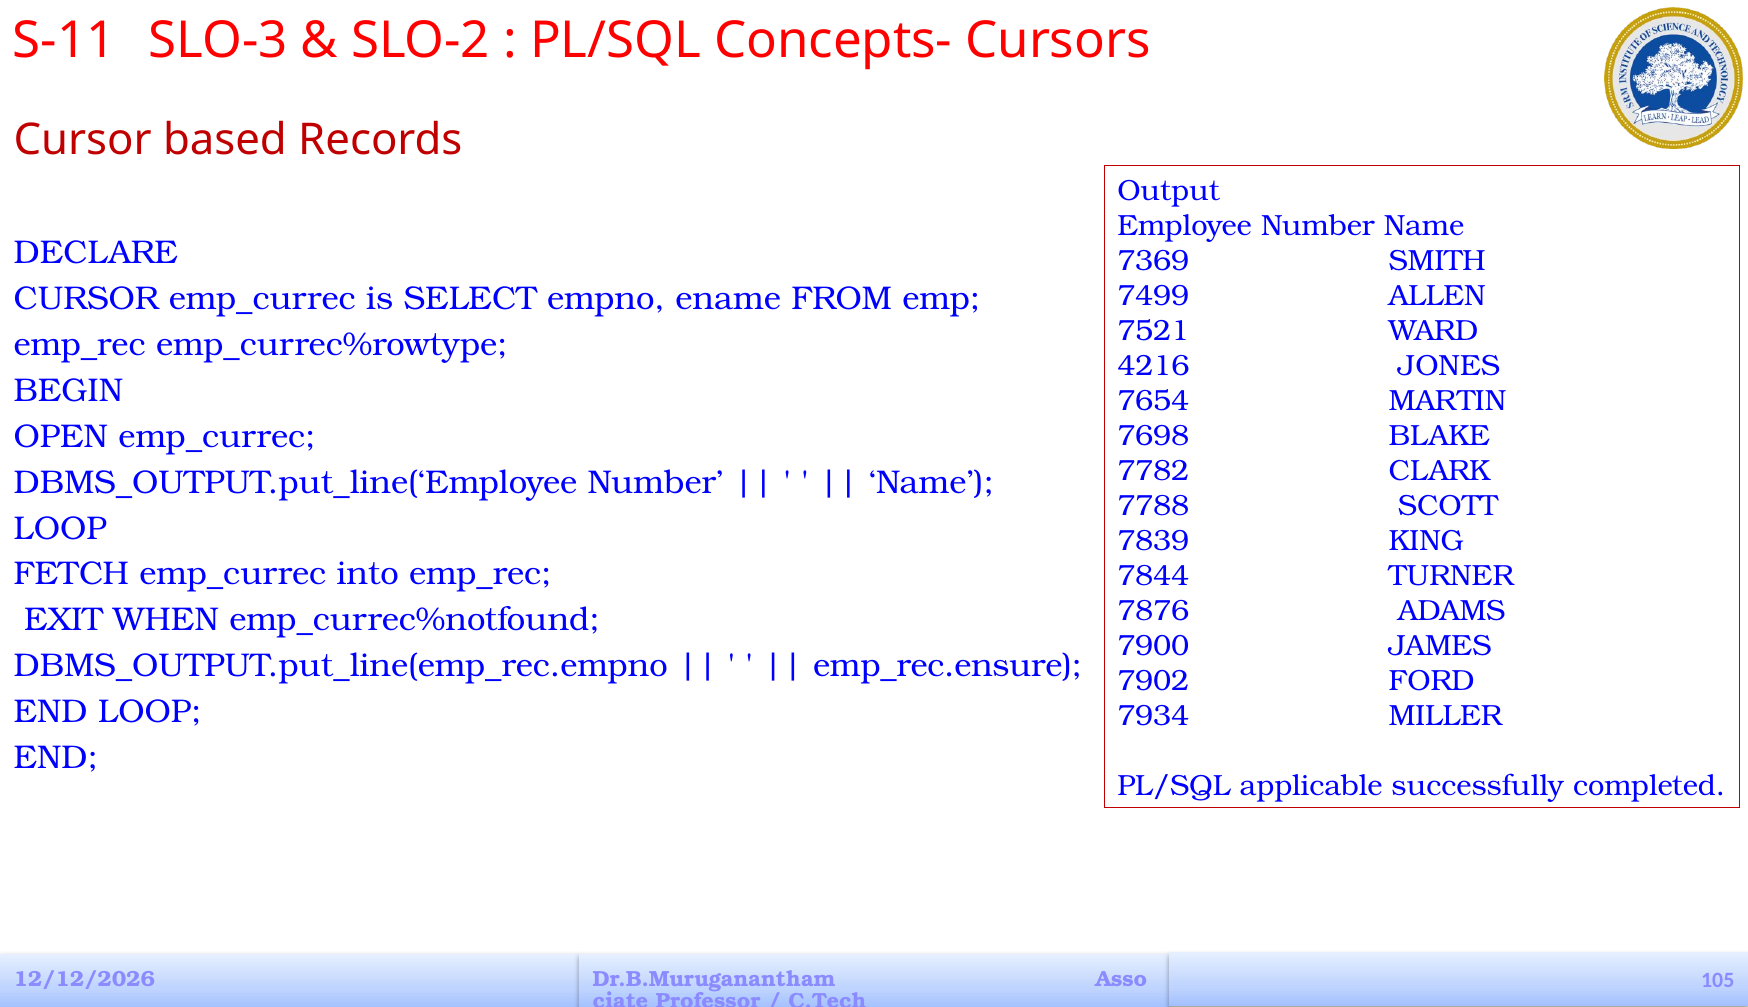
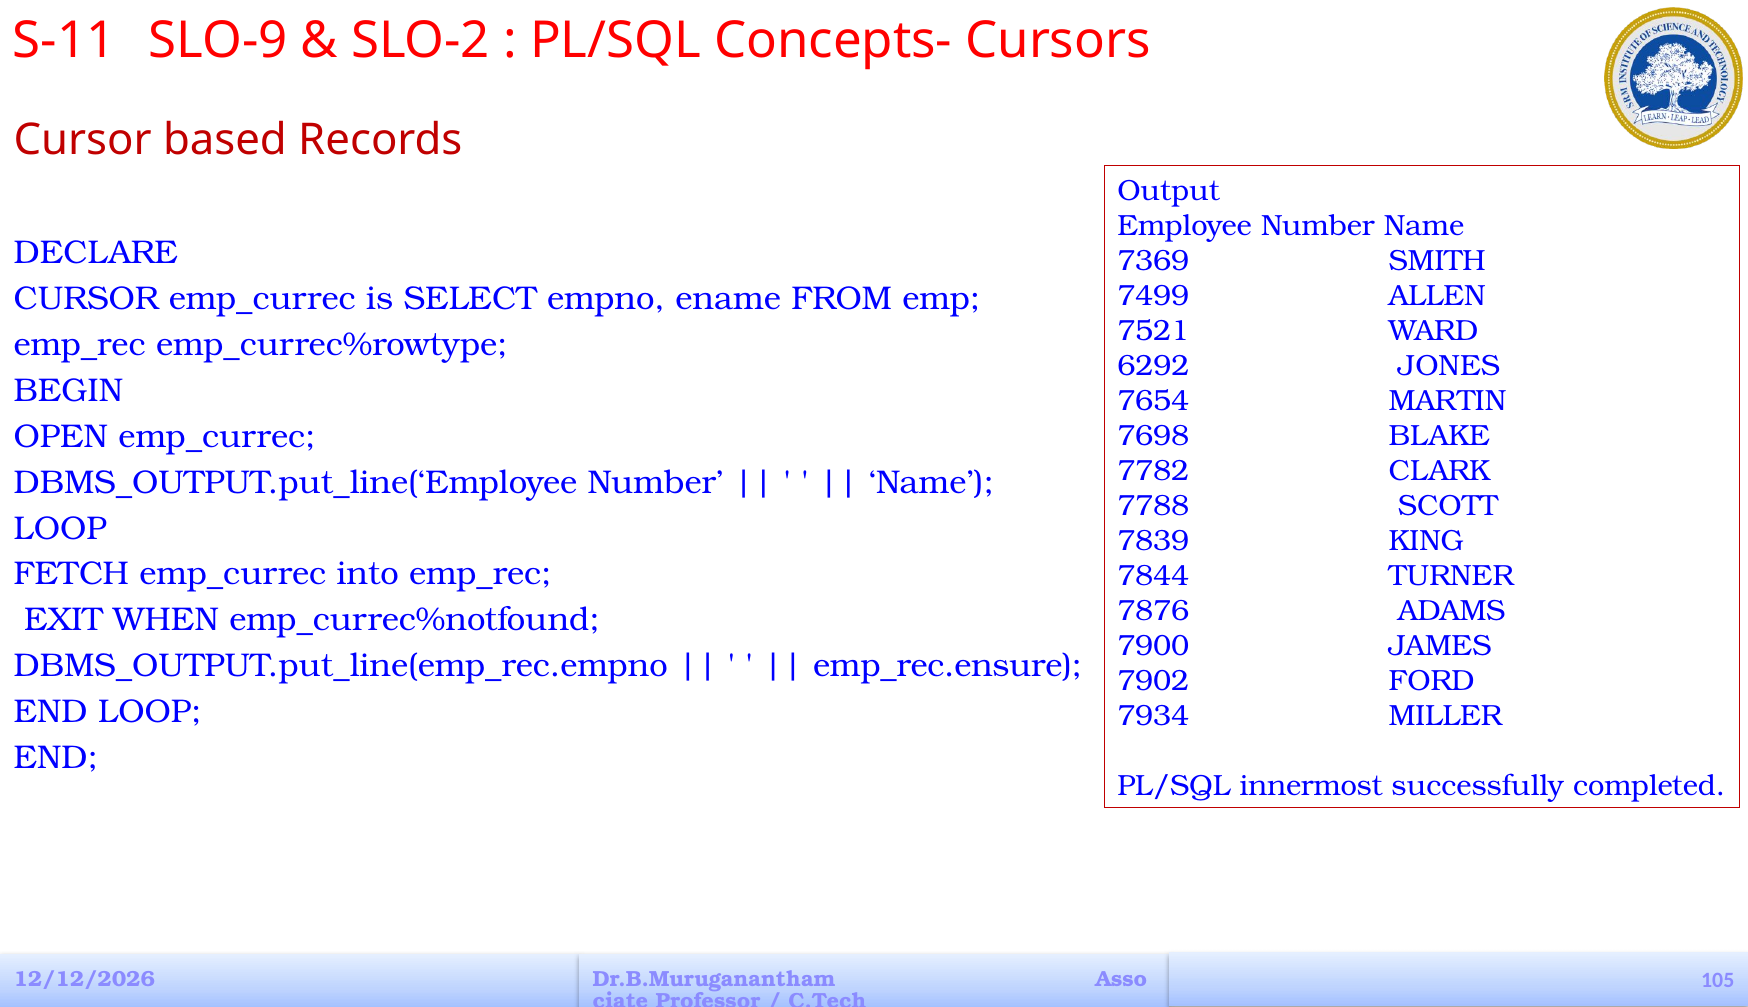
SLO-3: SLO-3 -> SLO-9 (218, 41)
4216: 4216 -> 6292 (1153, 366)
applicable: applicable -> innermost (1311, 785)
